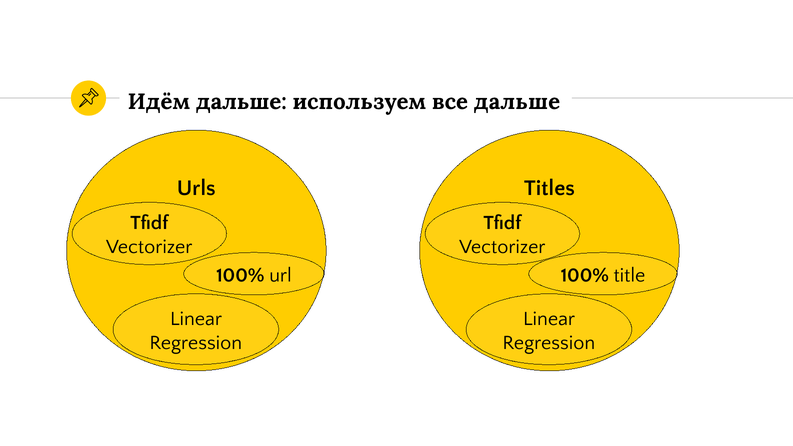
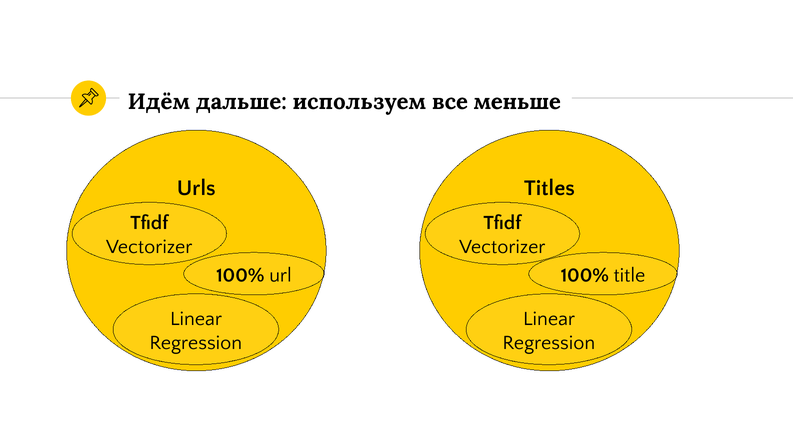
все дальше: дальше -> меньше (517, 102)
